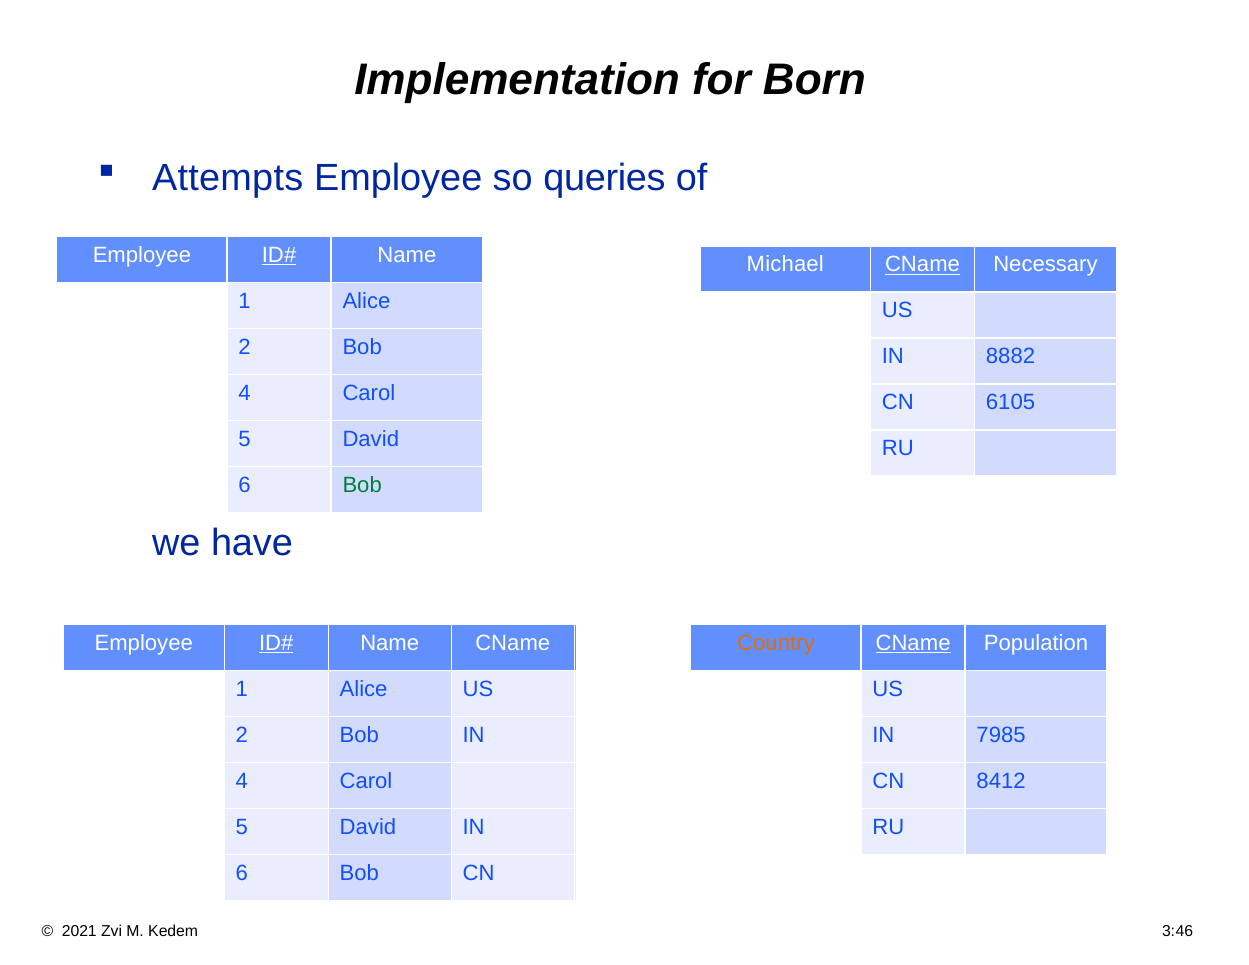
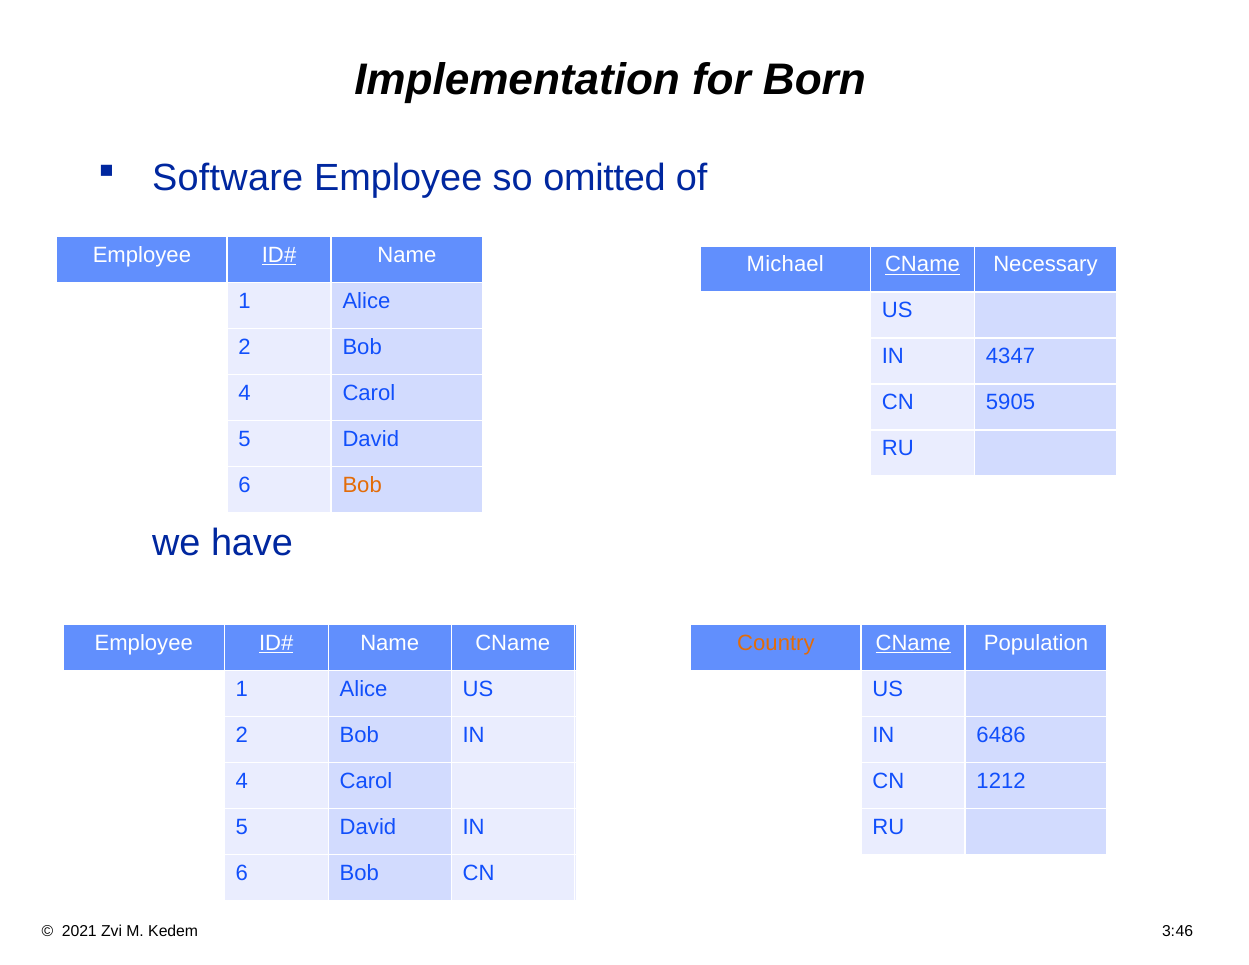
Attempts: Attempts -> Software (228, 178)
queries: queries -> omitted (604, 178)
8882: 8882 -> 4347 (1010, 357)
6105: 6105 -> 5905 (1010, 403)
Bob colour: green -> orange (362, 485)
7985: 7985 -> 6486 (1001, 735)
8412: 8412 -> 1212 (1001, 781)
